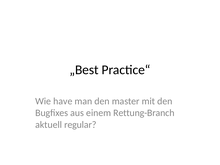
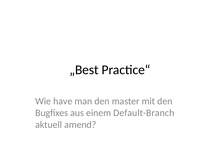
Rettung-Branch: Rettung-Branch -> Default-Branch (144, 113)
regular: regular -> amend (80, 125)
